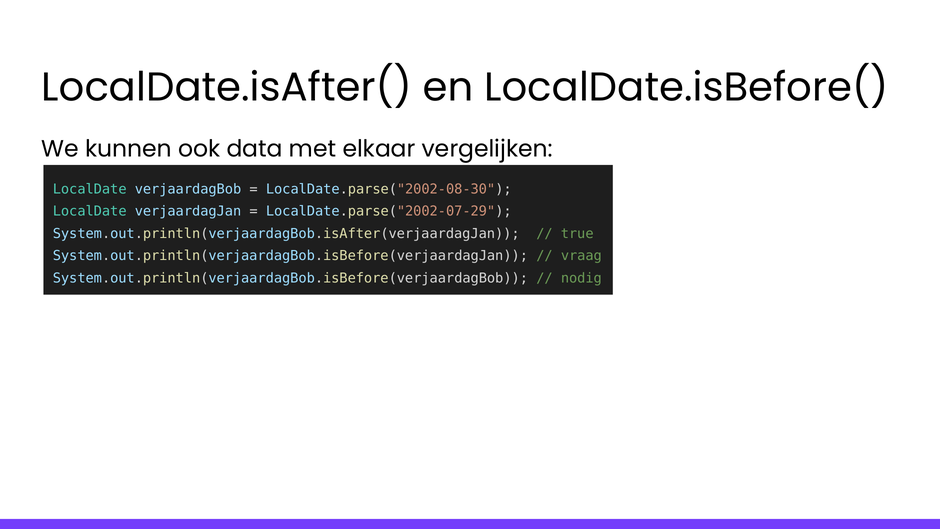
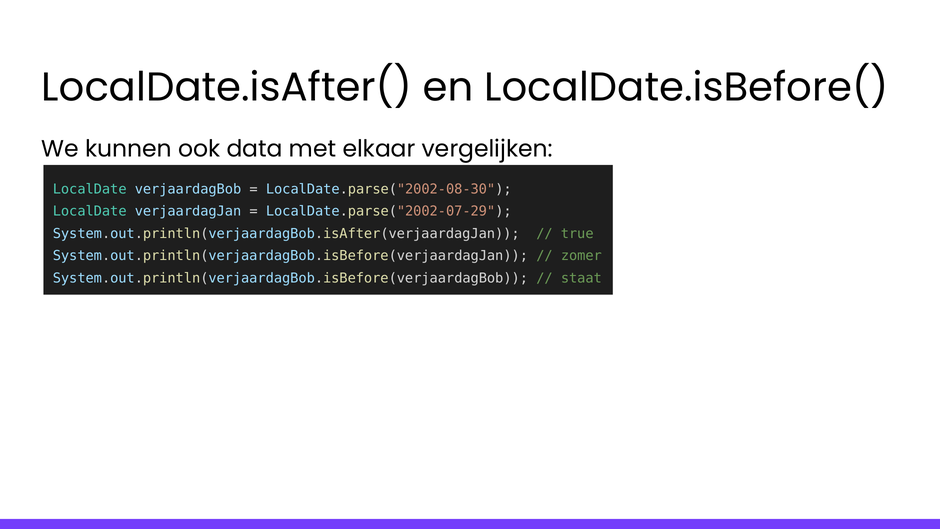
vraag: vraag -> zomer (581, 256)
nodig: nodig -> staat (581, 278)
